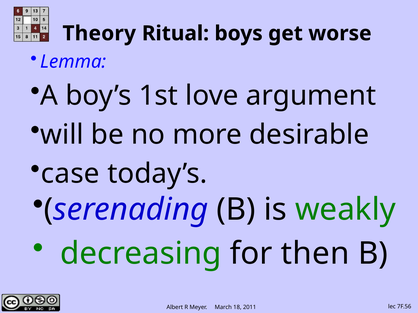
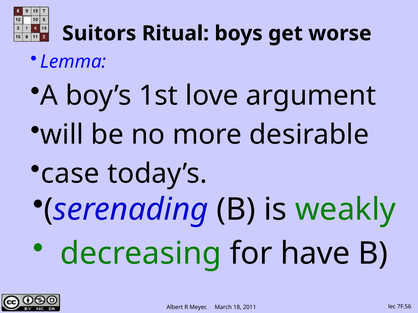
Theory: Theory -> Suitors (99, 33)
then: then -> have (315, 254)
